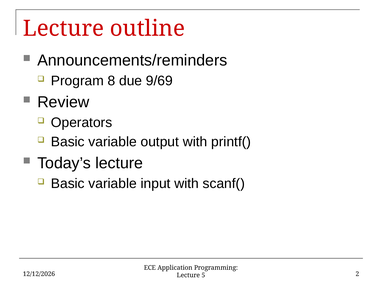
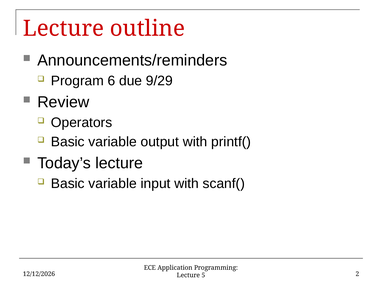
8: 8 -> 6 (111, 81)
9/69: 9/69 -> 9/29 (159, 81)
